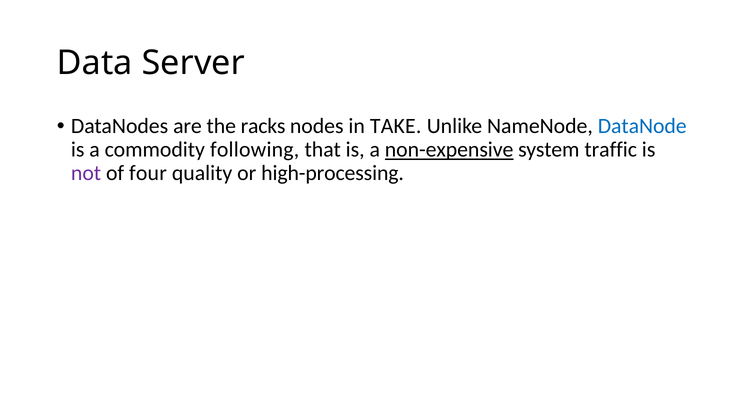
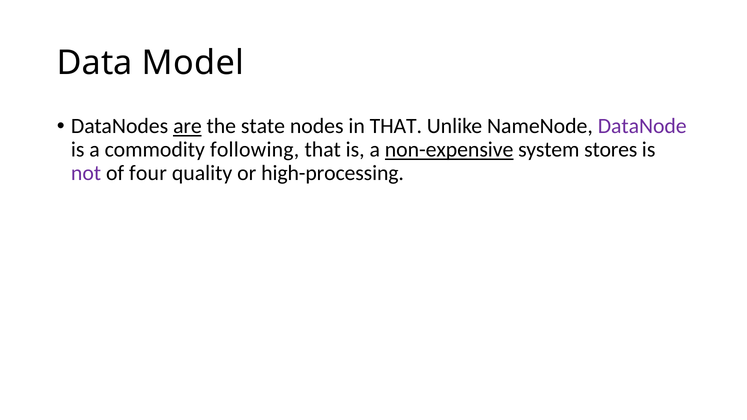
Server: Server -> Model (193, 63)
are underline: none -> present (187, 126)
racks: racks -> state (263, 126)
in TAKE: TAKE -> THAT (396, 126)
DataNode colour: blue -> purple (642, 126)
traffic: traffic -> stores (611, 150)
